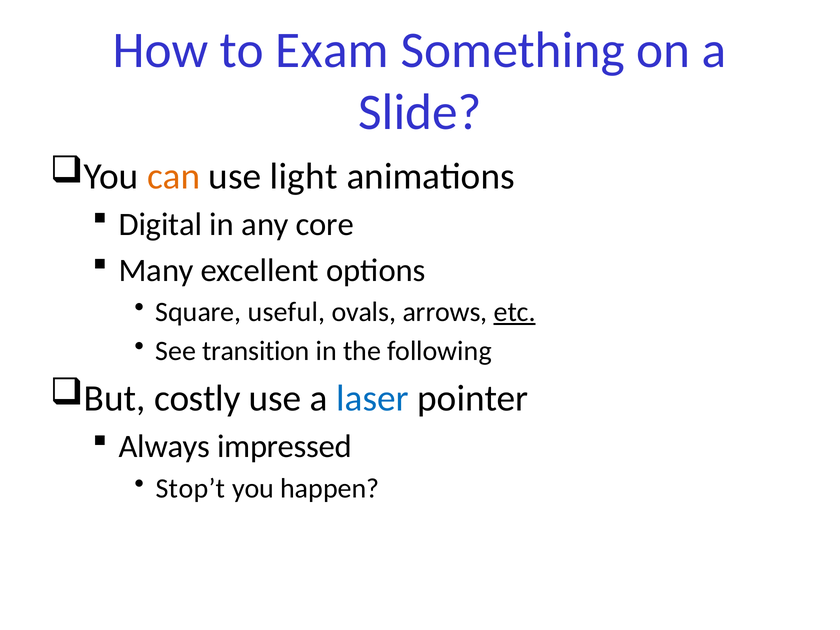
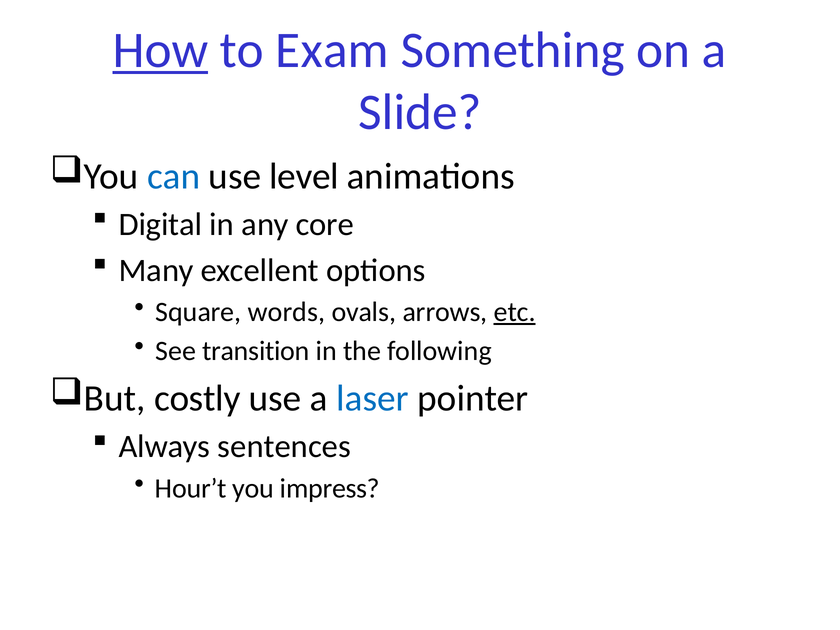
How underline: none -> present (160, 51)
can colour: orange -> blue (174, 176)
light: light -> level (304, 176)
useful: useful -> words (286, 312)
impressed: impressed -> sentences (284, 447)
Stop’t: Stop’t -> Hour’t (191, 488)
happen: happen -> impress (330, 488)
